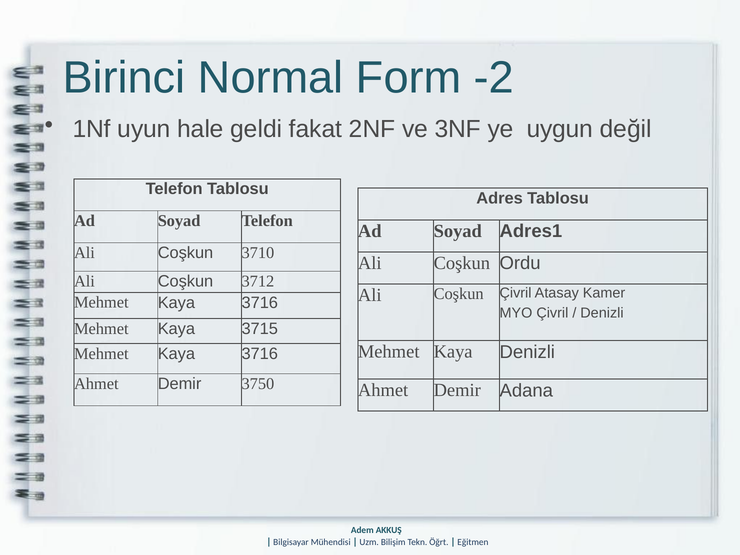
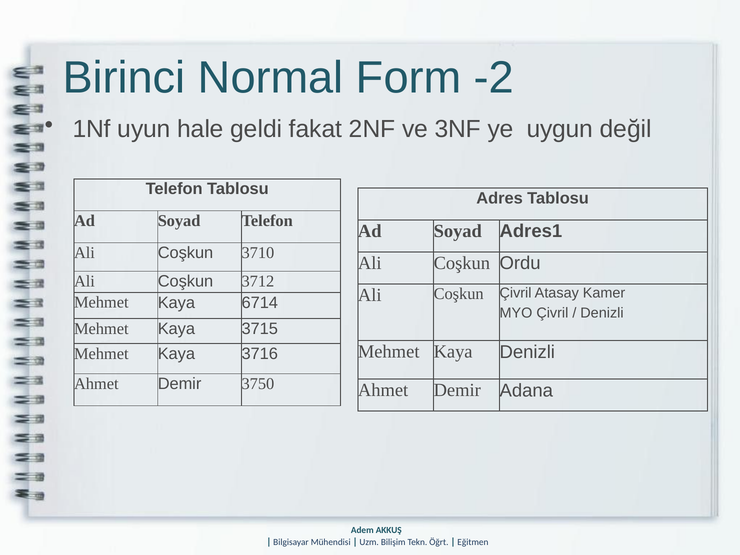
3716: 3716 -> 6714 (260, 303)
